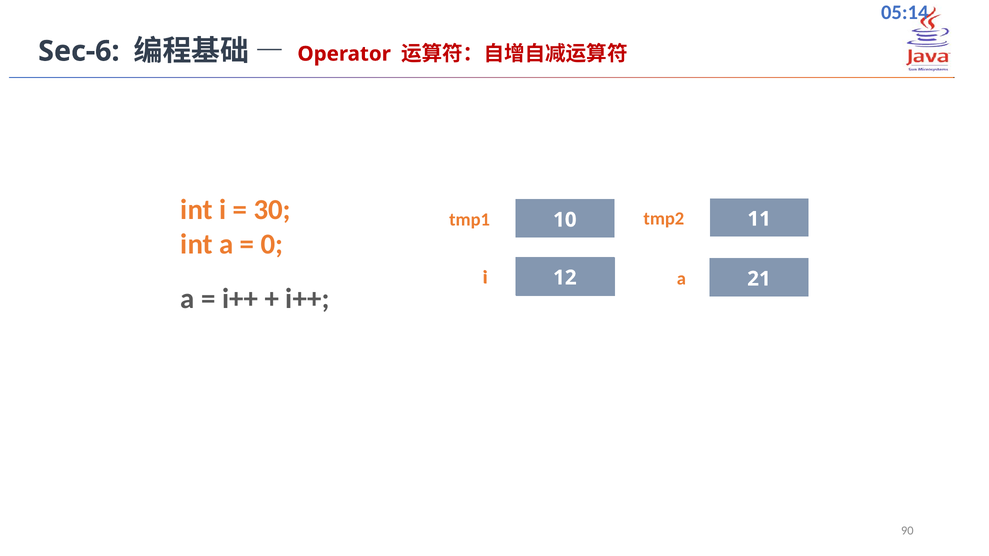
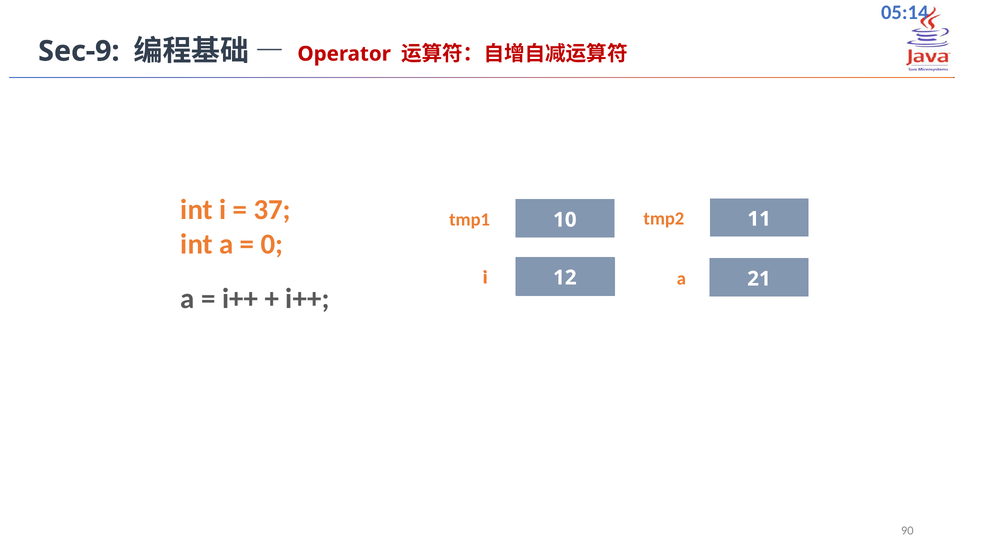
Sec-6: Sec-6 -> Sec-9 (79, 51)
30: 30 -> 37 (272, 210)
